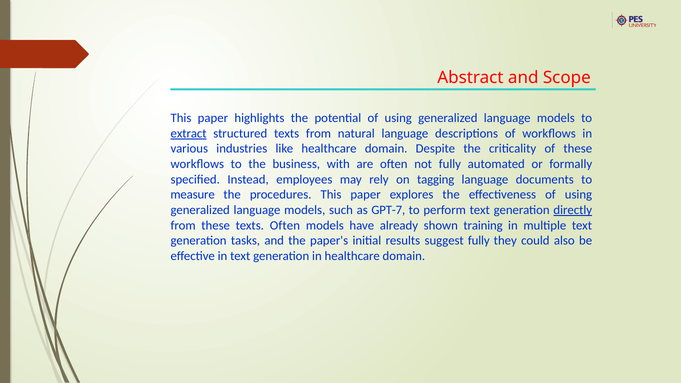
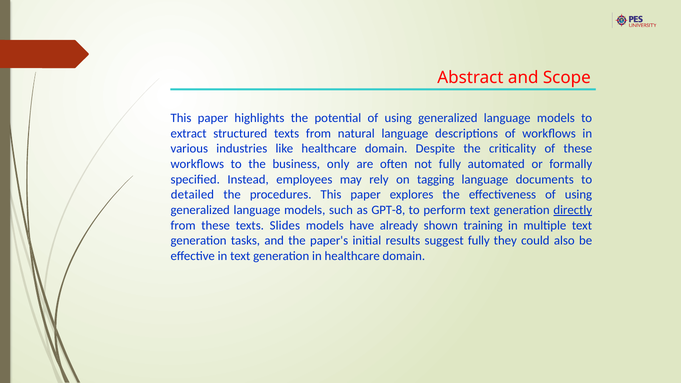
extract underline: present -> none (189, 133)
with: with -> only (338, 164)
measure: measure -> detailed (192, 195)
GPT-7: GPT-7 -> GPT-8 (388, 210)
texts Often: Often -> Slides (285, 225)
